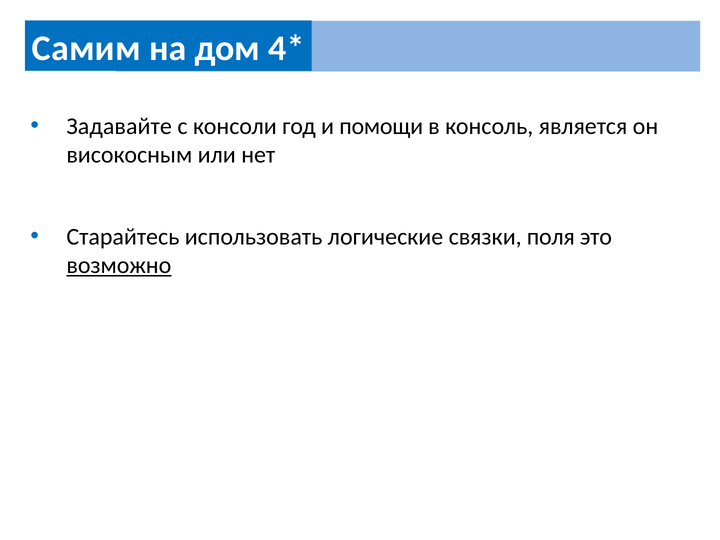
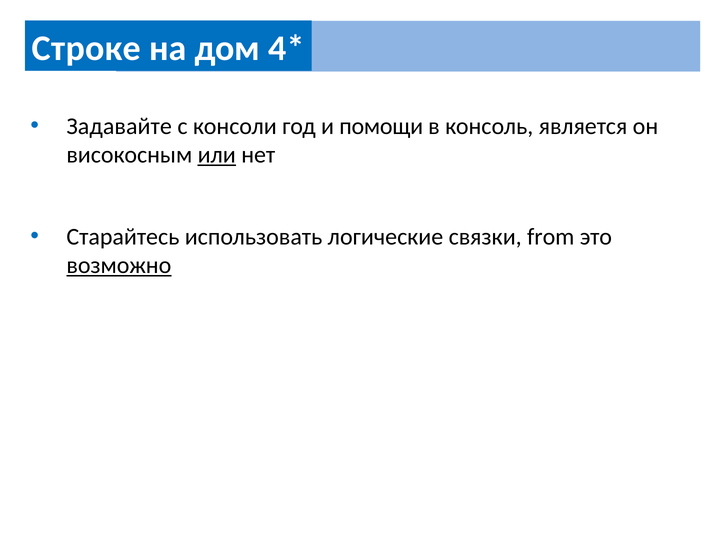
Самим: Самим -> Строке (86, 48)
или underline: none -> present (217, 155)
поля: поля -> from (551, 237)
